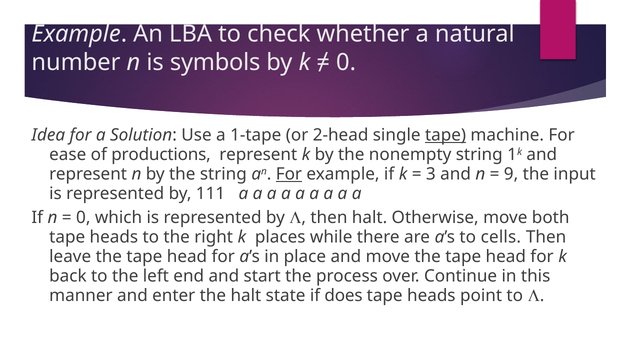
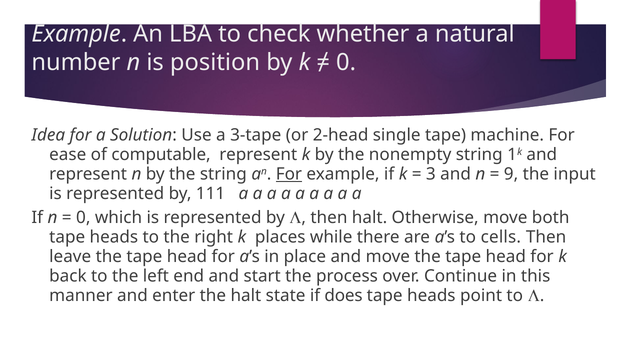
symbols: symbols -> position (215, 62)
1-tape: 1-tape -> 3-tape (256, 135)
tape underline: present -> none (446, 135)
productions: productions -> computable (161, 155)
